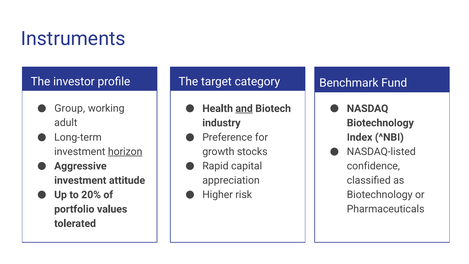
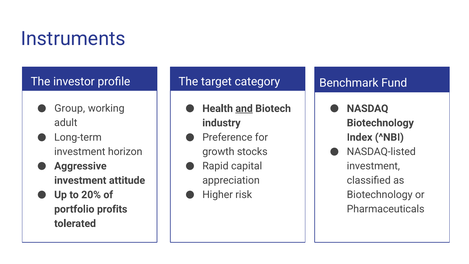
horizon underline: present -> none (125, 152)
confidence: confidence -> investment (373, 166)
values: values -> profits (112, 209)
